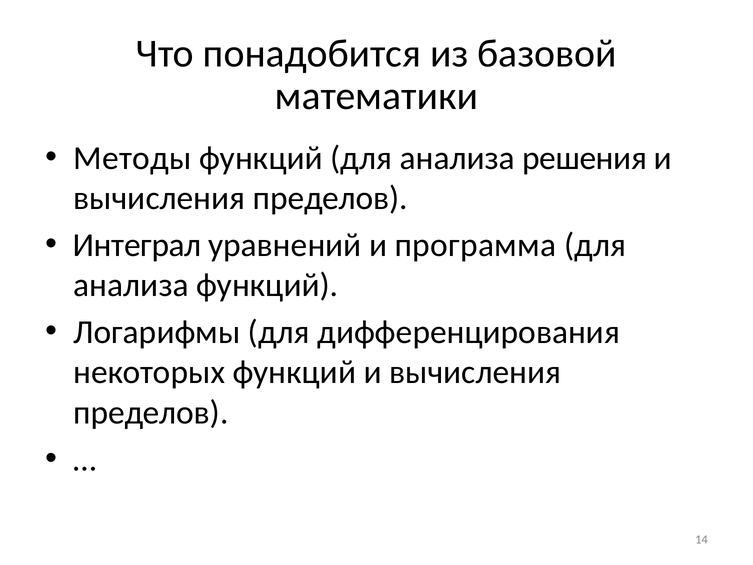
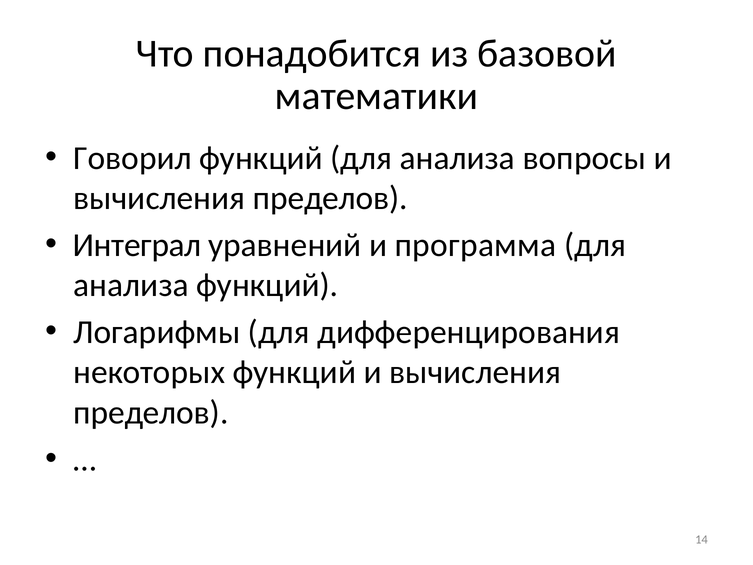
Методы: Методы -> Говорил (133, 158)
решения: решения -> вопросы (584, 158)
